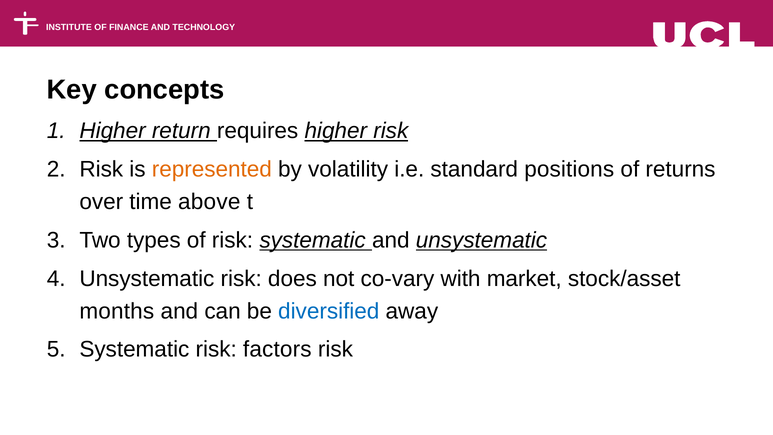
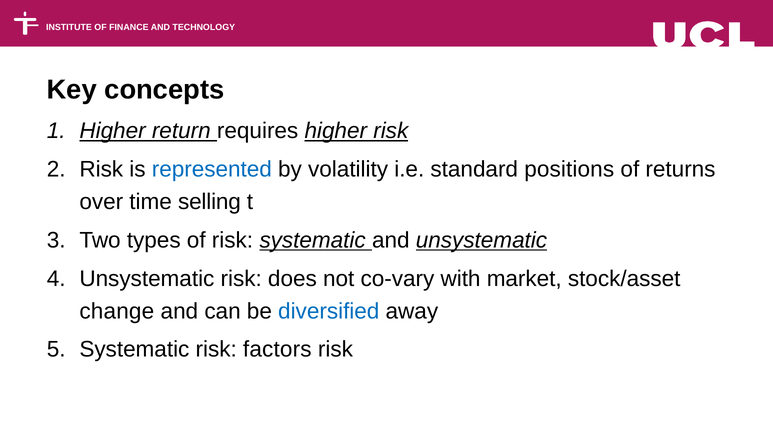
represented colour: orange -> blue (212, 169)
above: above -> selling (209, 202)
months: months -> change (117, 311)
